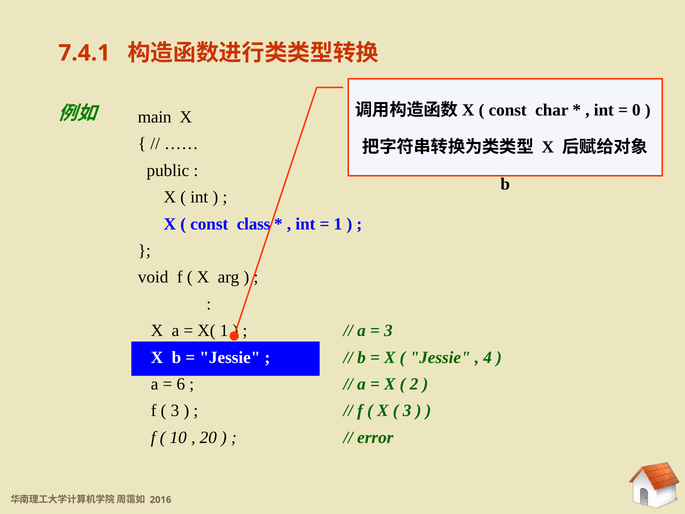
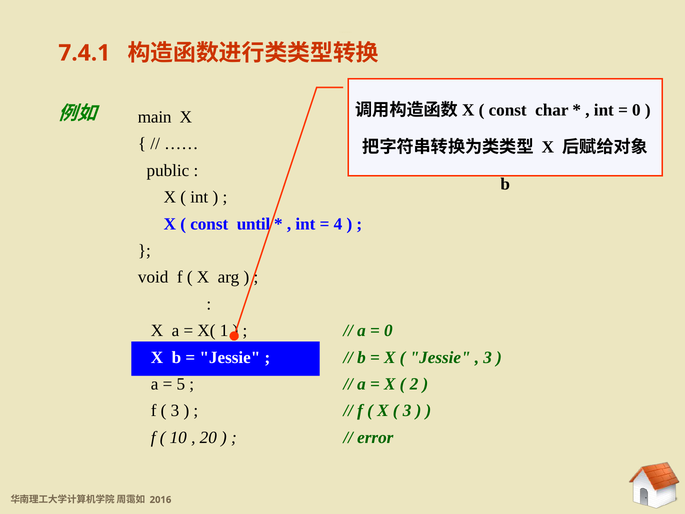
class: class -> until (254, 224)
1: 1 -> 4 (338, 224)
3: 3 -> 0 (388, 331)
4: 4 -> 3 (488, 357)
6: 6 -> 5 (181, 384)
